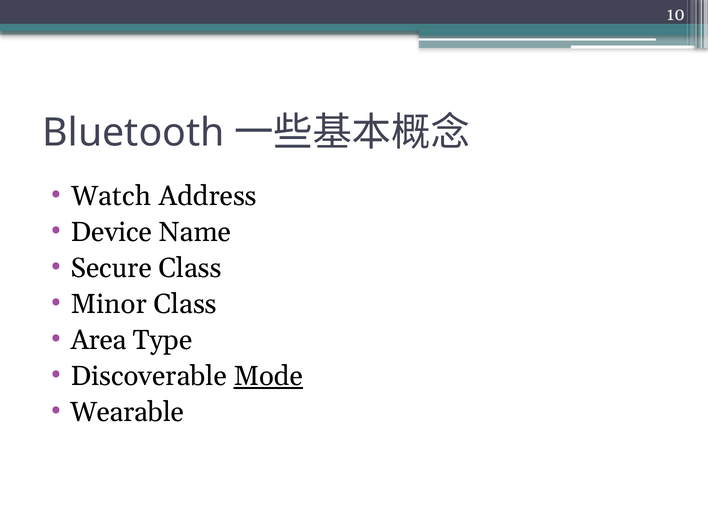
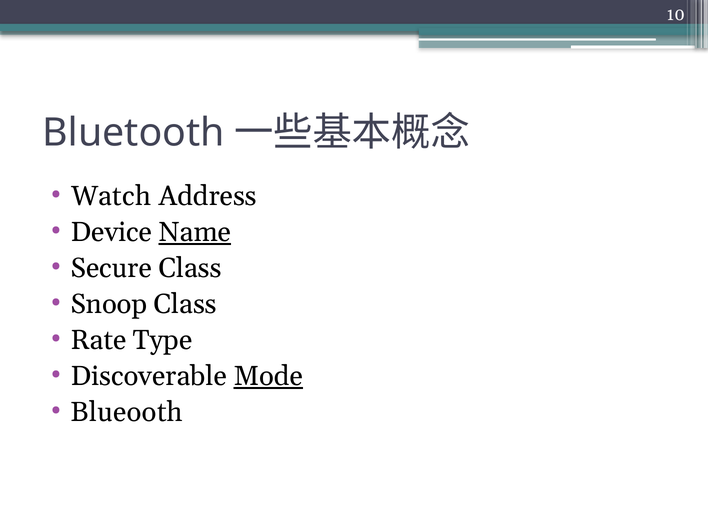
Name underline: none -> present (195, 232)
Minor: Minor -> Snoop (109, 304)
Area: Area -> Rate (99, 340)
Wearable: Wearable -> Blueooth (127, 412)
